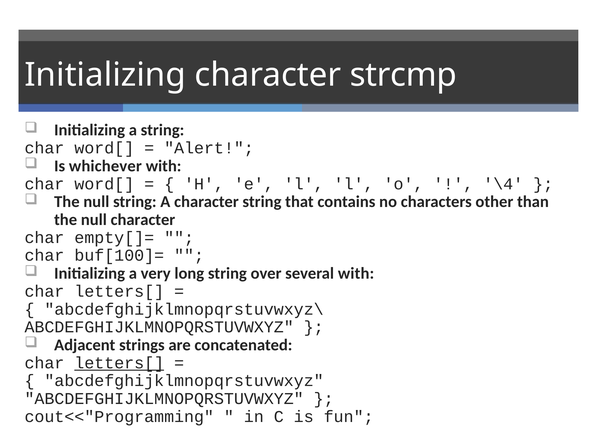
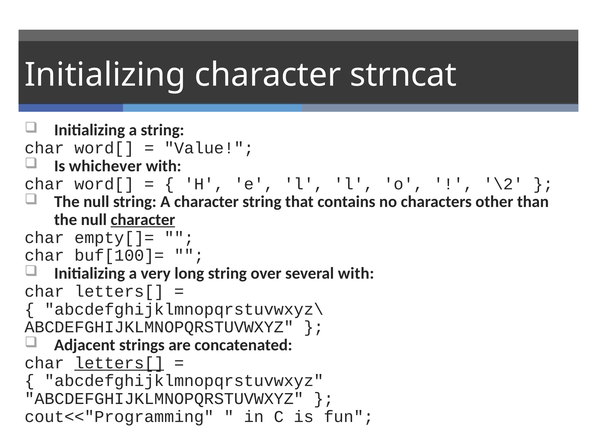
strcmp: strcmp -> strncat (403, 75)
Alert: Alert -> Value (209, 148)
\4: \4 -> \2 (503, 184)
character underline: none -> present (143, 220)
